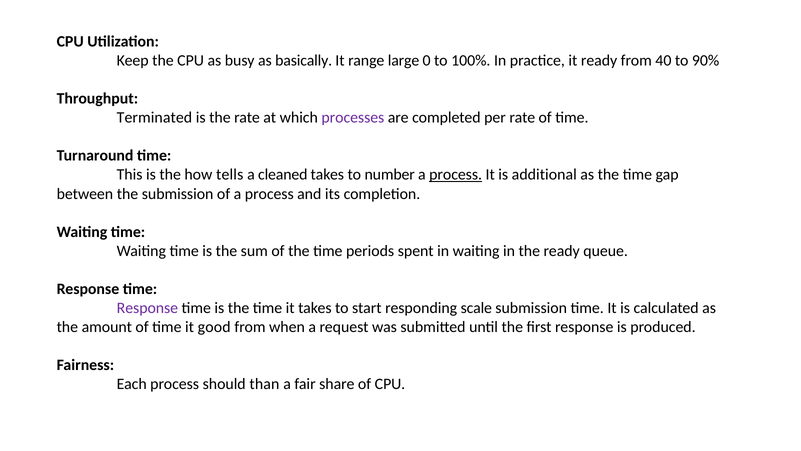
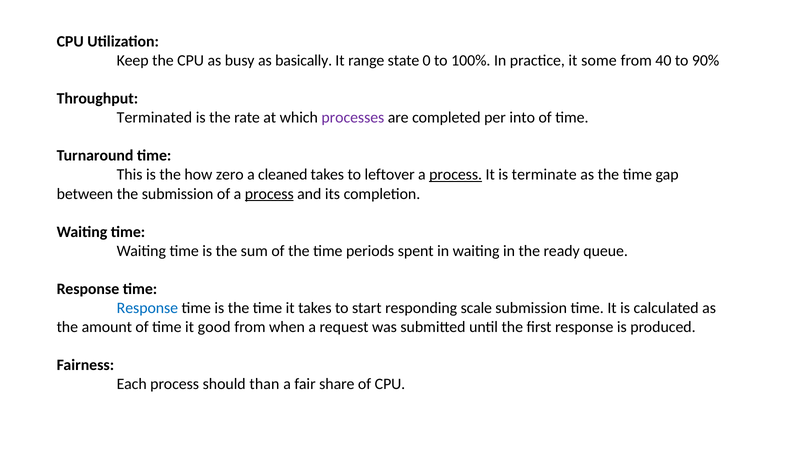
large: large -> state (404, 60)
it ready: ready -> some (599, 60)
per rate: rate -> into (522, 118)
tells: tells -> zero (230, 175)
number: number -> leftover (390, 175)
additional: additional -> terminate (544, 175)
process underline: none -> present (269, 194)
Response colour: purple -> blue (147, 308)
